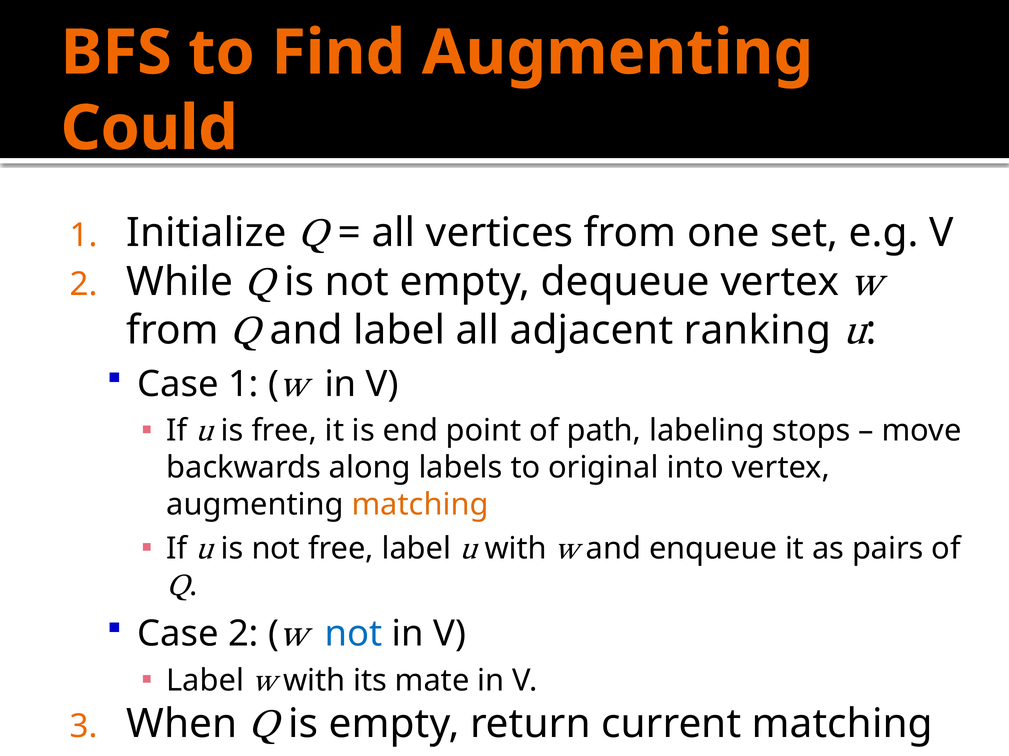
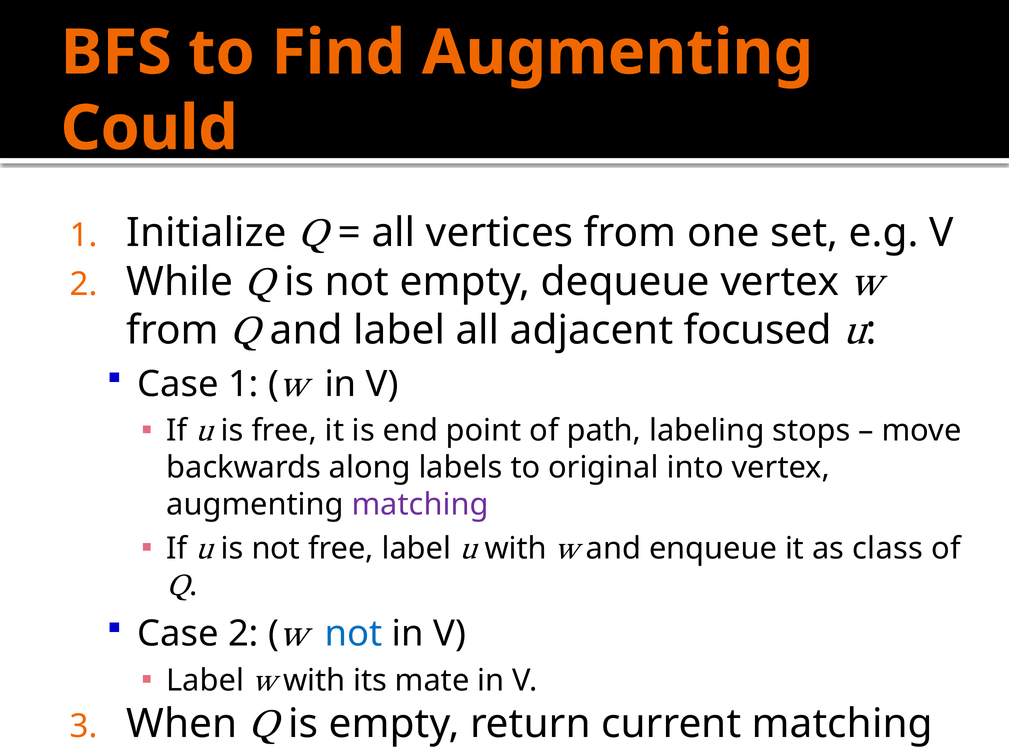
ranking: ranking -> focused (758, 331)
matching colour: orange -> purple (420, 505)
pairs: pairs -> class (888, 549)
